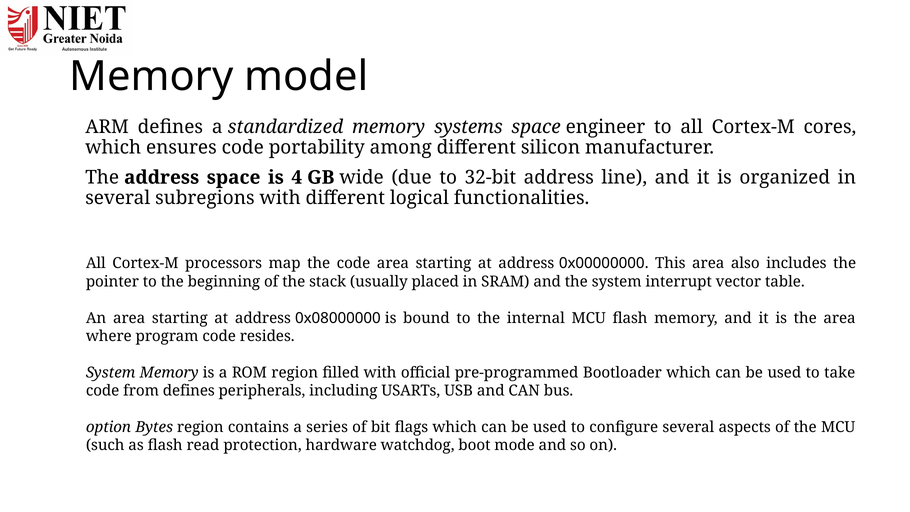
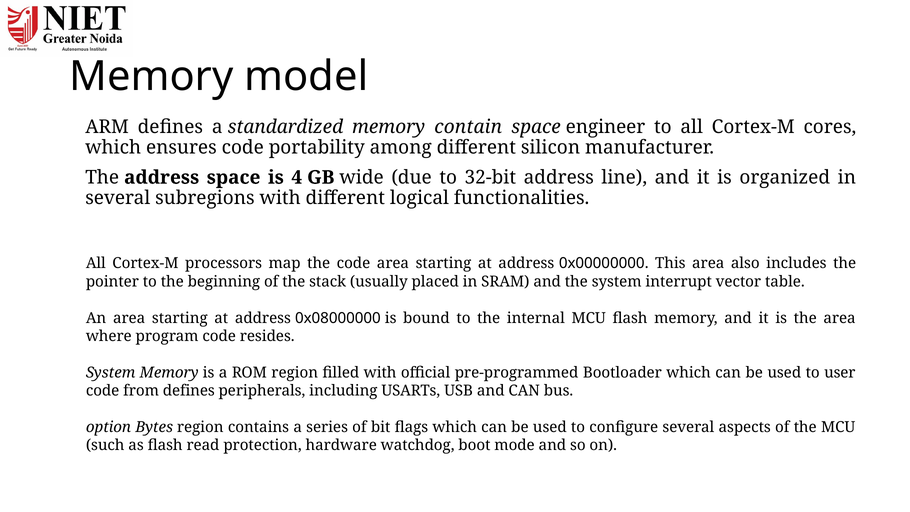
systems: systems -> contain (468, 127)
take: take -> user (840, 373)
